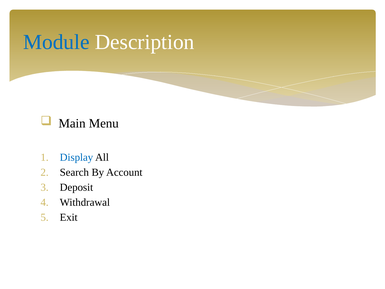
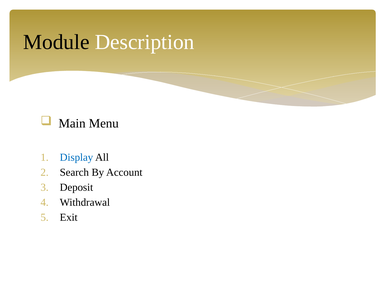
Module colour: blue -> black (56, 42)
